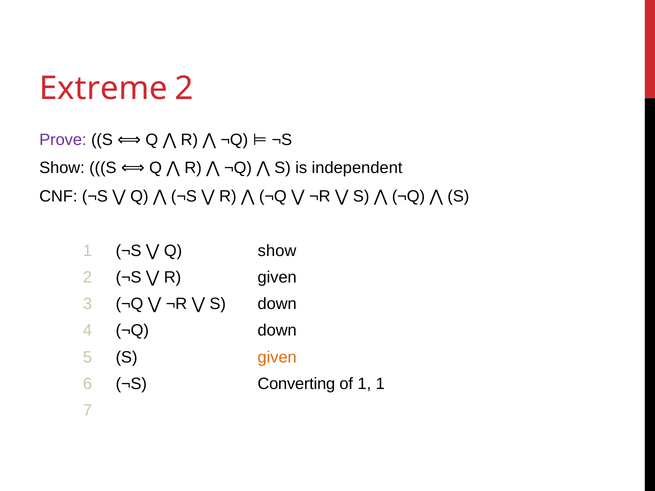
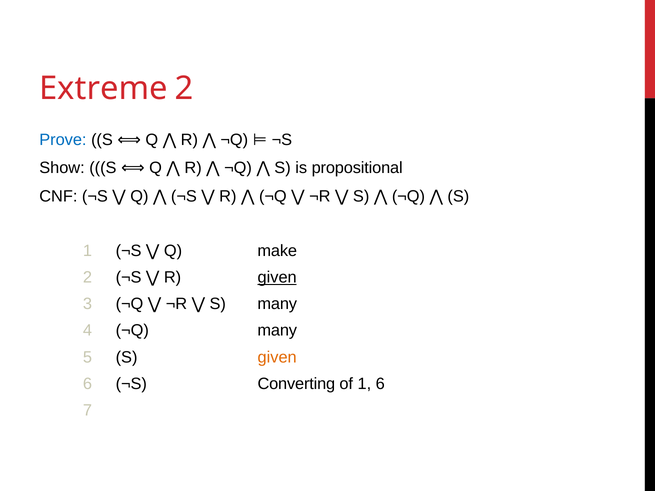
Prove colour: purple -> blue (63, 140)
independent: independent -> propositional (357, 168)
show: show -> make (277, 251)
given underline: none -> present (277, 278)
down: down -> many (277, 304)
¬Q down: down -> many (277, 331)
1 1: 1 -> 6 (380, 384)
